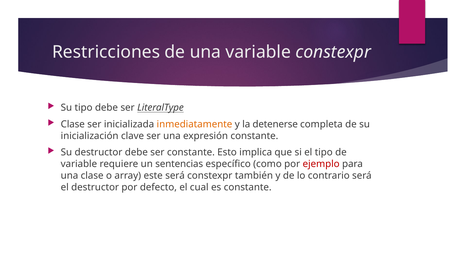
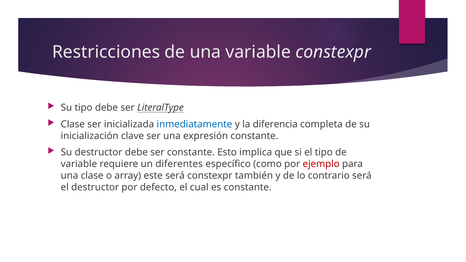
inmediatamente colour: orange -> blue (194, 124)
detenerse: detenerse -> diferencia (275, 124)
sentencias: sentencias -> diferentes (179, 164)
